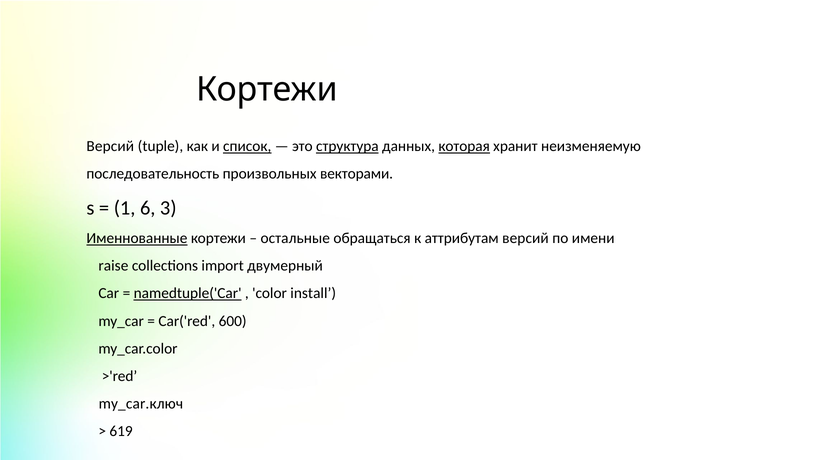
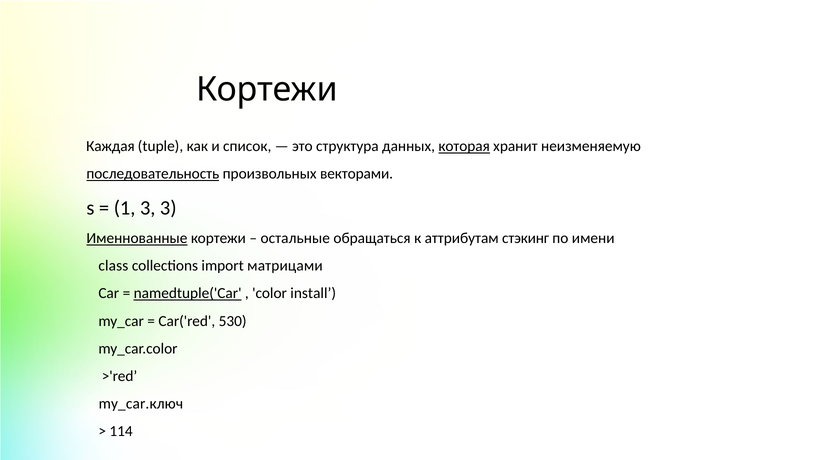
Версий: Версий -> Каждая (110, 146)
список underline: present -> none (247, 146)
структура underline: present -> none (347, 146)
последовательность underline: none -> present (153, 174)
1 6: 6 -> 3 (148, 208)
аттрибутам версий: версий -> стэкинг (526, 238)
raise: raise -> class (113, 266)
двумерный: двумерный -> матрицами (285, 266)
600: 600 -> 530 (233, 321)
619: 619 -> 114 (121, 431)
